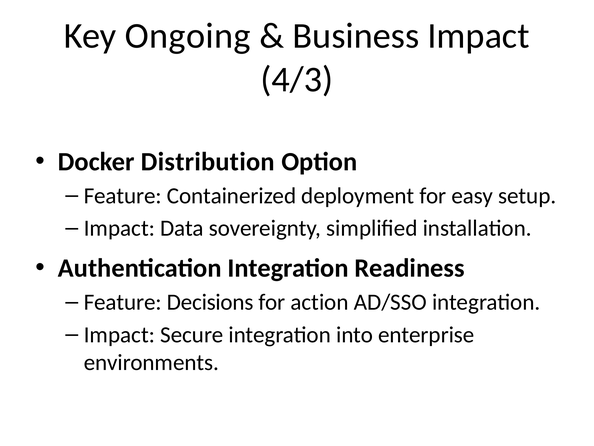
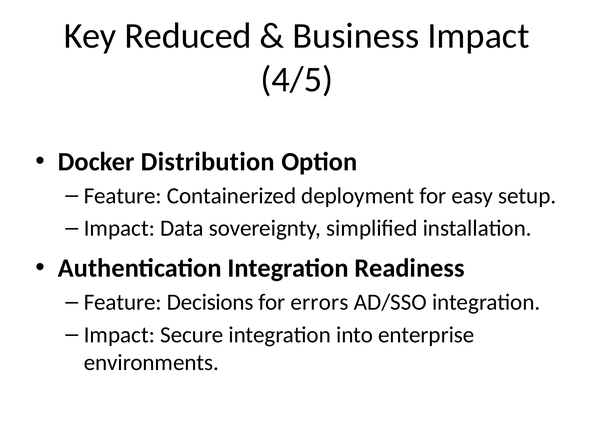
Ongoing: Ongoing -> Reduced (188, 36)
4/3: 4/3 -> 4/5 (297, 79)
action: action -> errors (319, 302)
